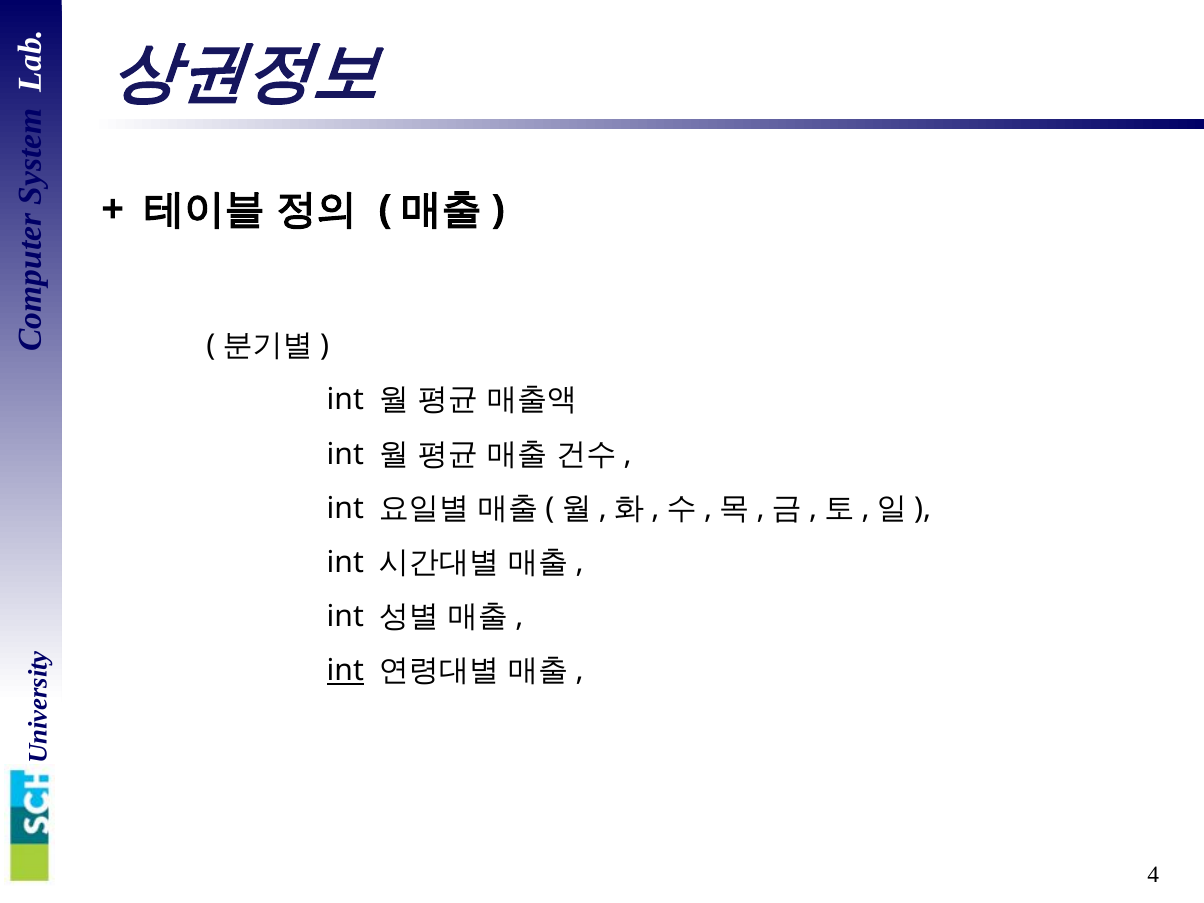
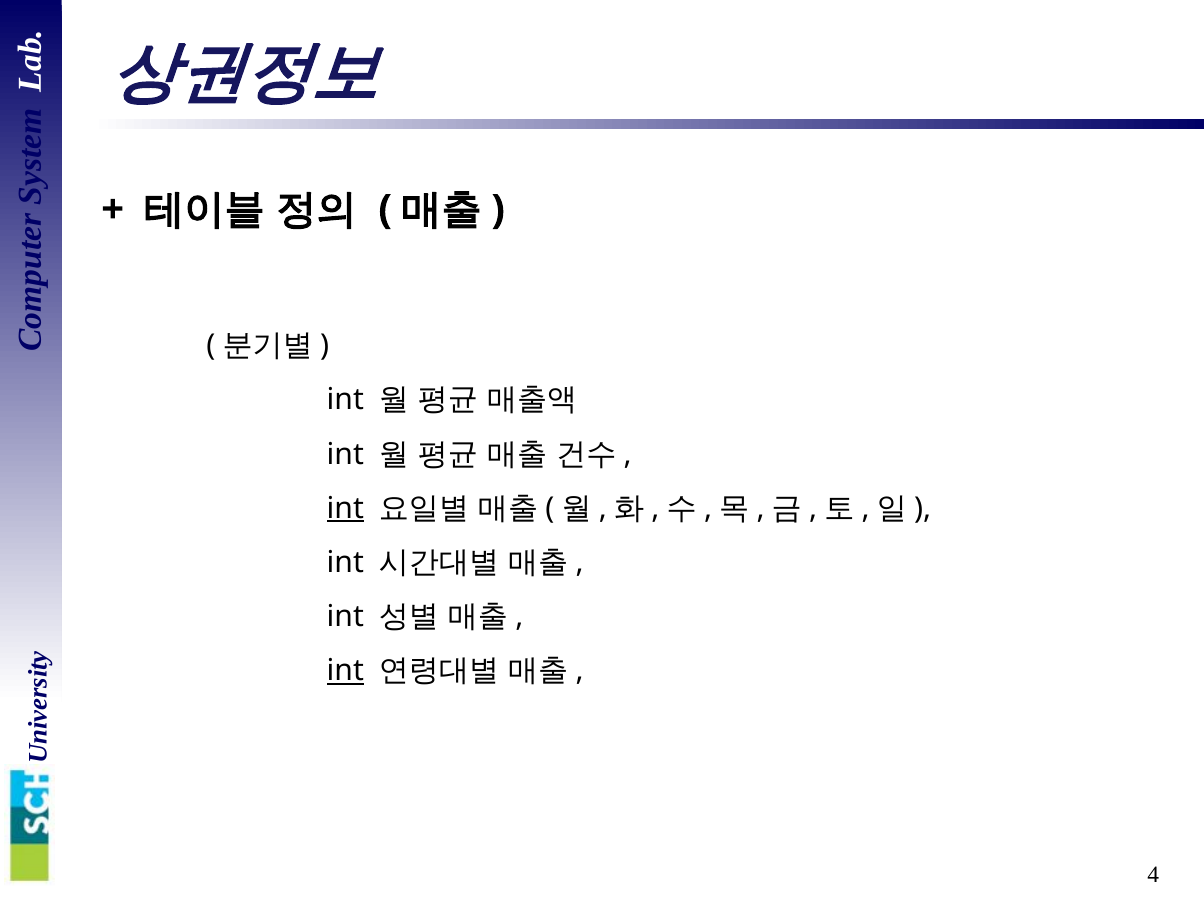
int underline: none -> present (345, 508)
